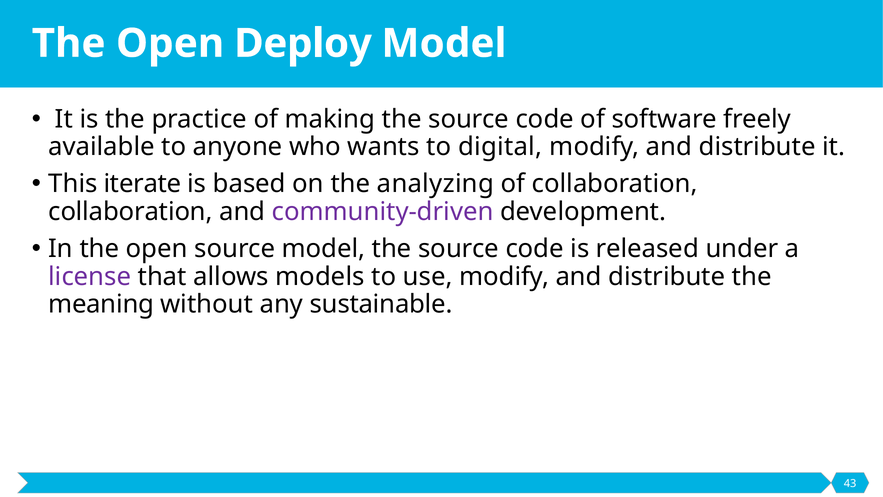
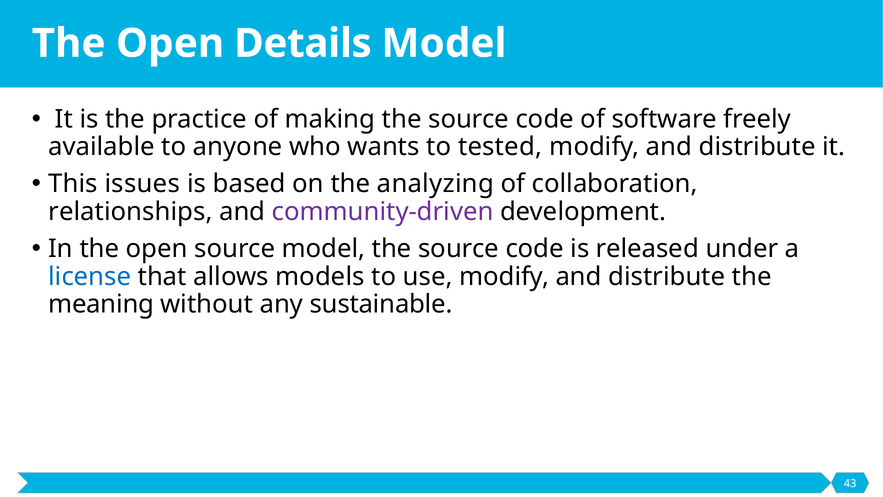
Deploy: Deploy -> Details (303, 43)
digital: digital -> tested (500, 147)
iterate: iterate -> issues (142, 184)
collaboration: collaboration -> relationships (130, 212)
license colour: purple -> blue (90, 276)
